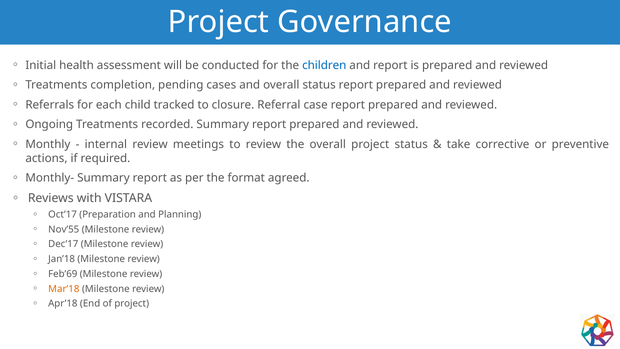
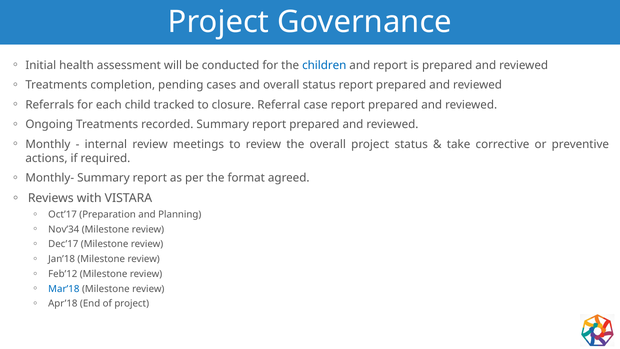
Nov’55: Nov’55 -> Nov’34 (64, 229)
Feb’69: Feb’69 -> Feb’12 (63, 274)
Mar’18 colour: orange -> blue (64, 289)
